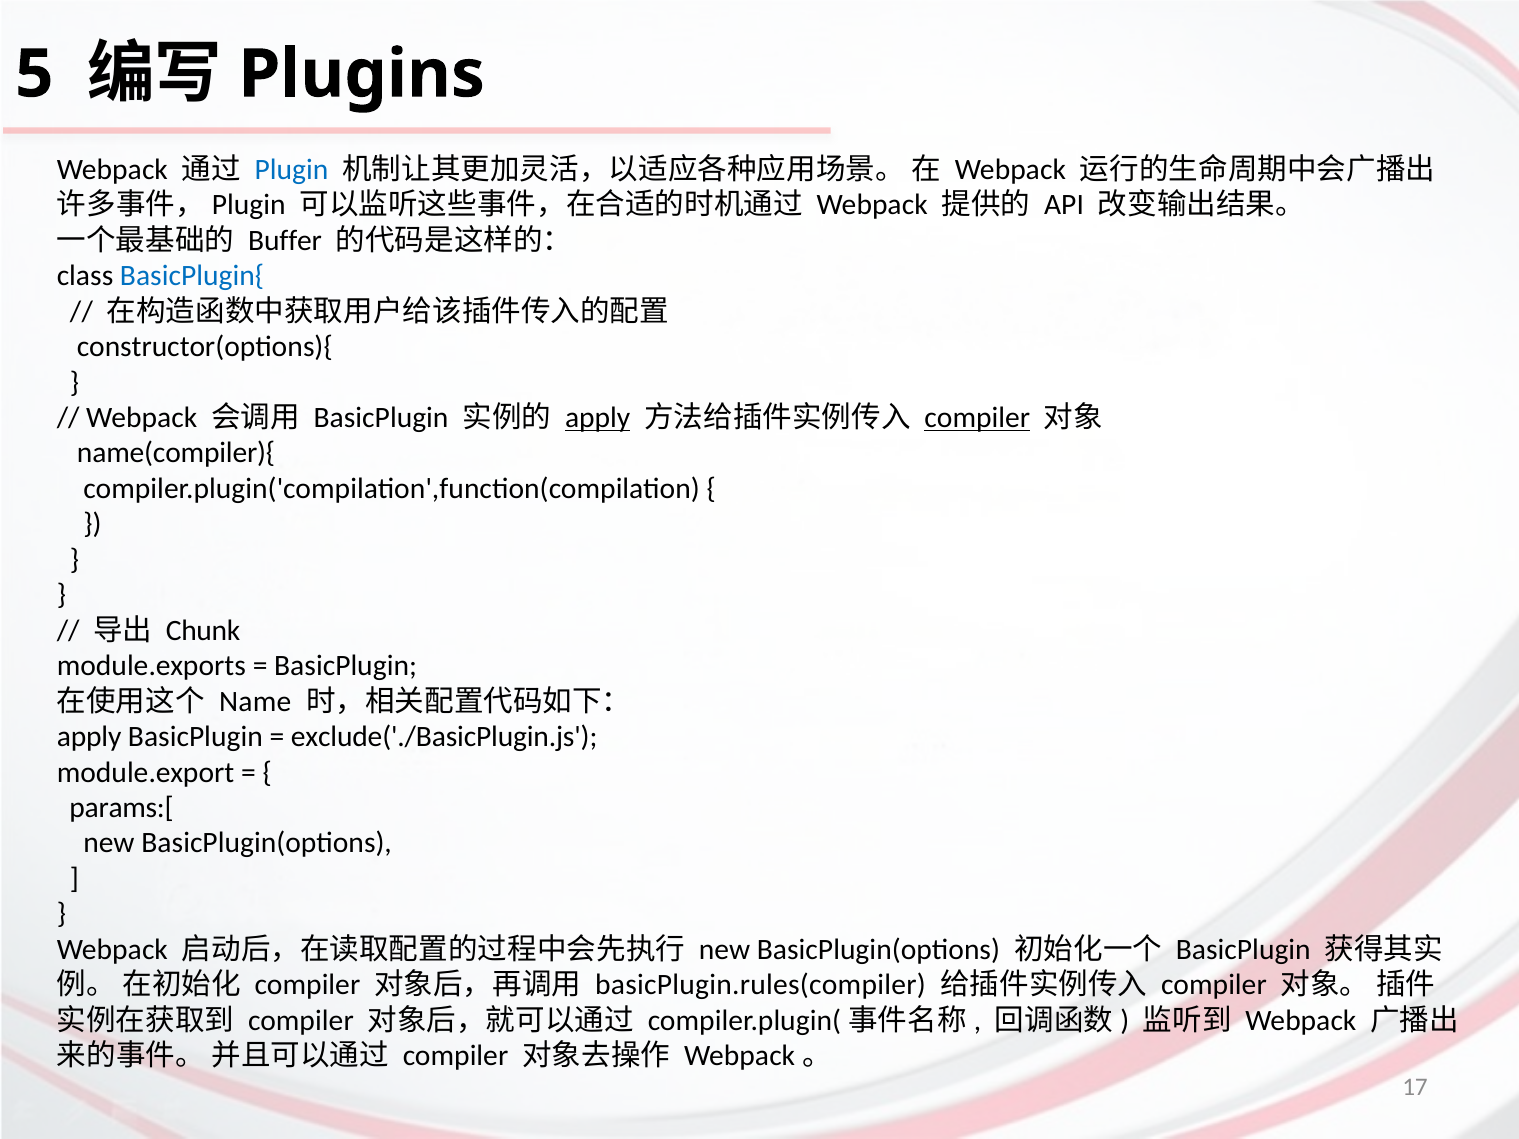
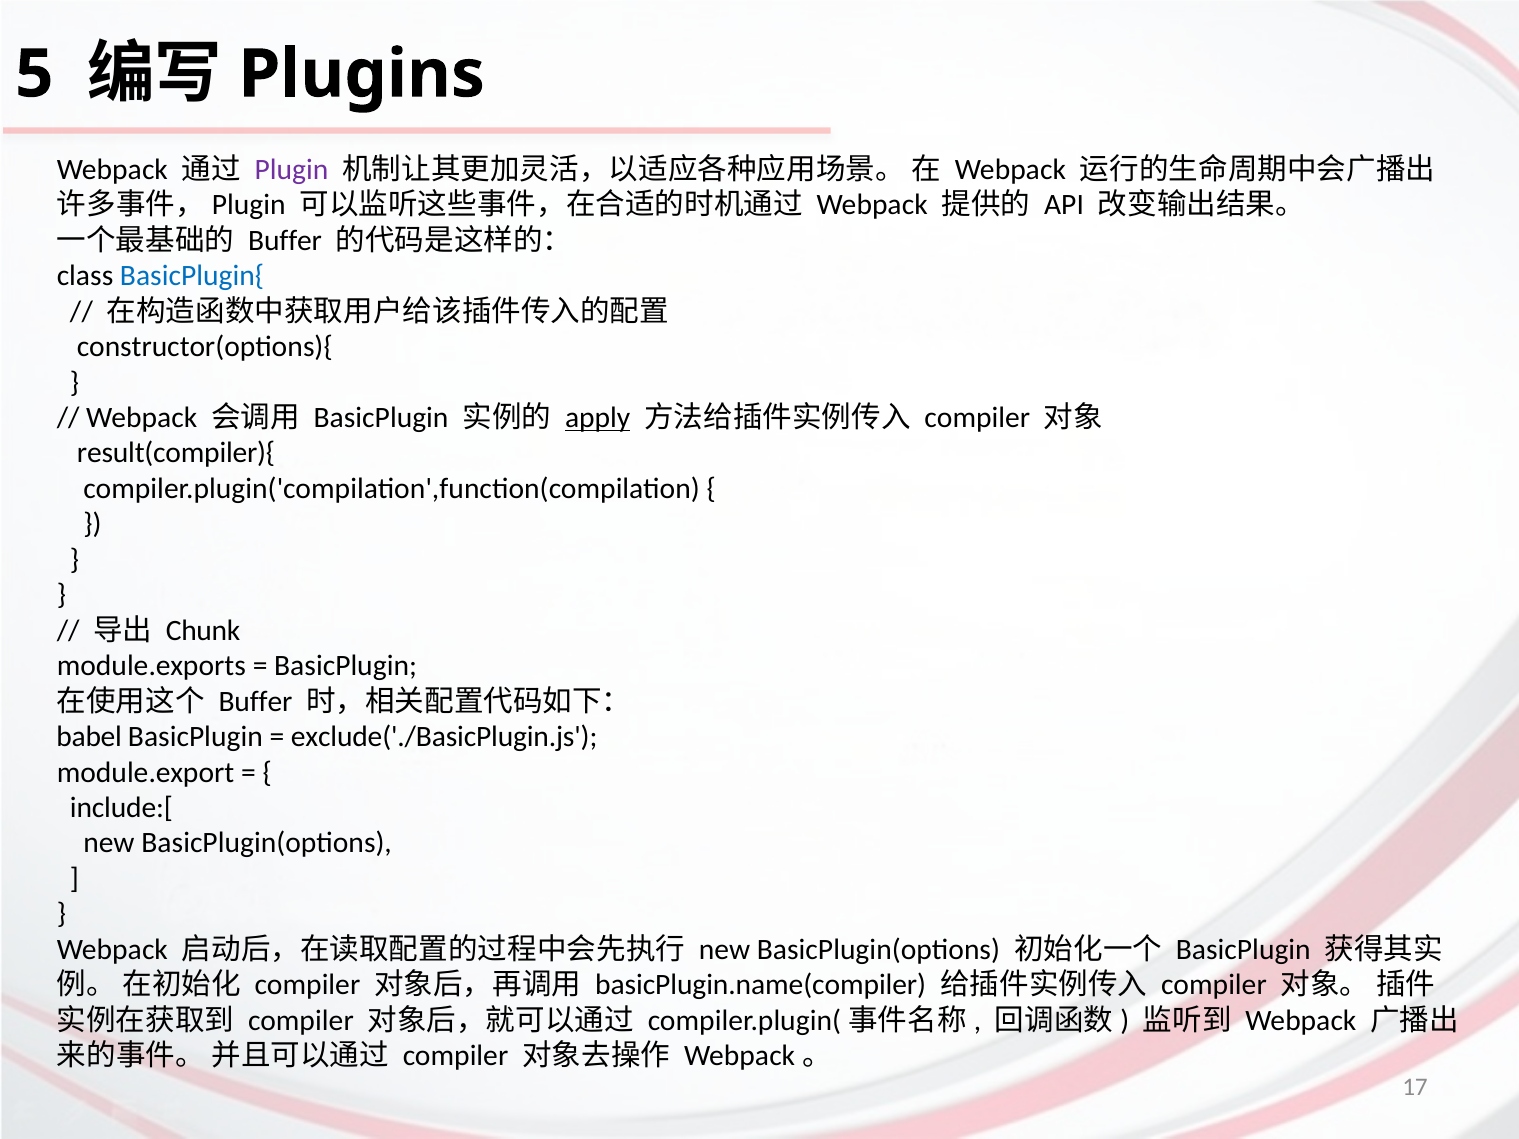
Plugin colour: blue -> purple (292, 170)
compiler underline: present -> none (977, 418)
name(compiler){: name(compiler){ -> result(compiler){ (176, 453)
Name: Name -> Buffer (255, 702)
apply: apply -> babel (89, 737)
params:[: params:[ -> include:[ (121, 808)
basicPlugin.rules(compiler: basicPlugin.rules(compiler -> basicPlugin.name(compiler (761, 985)
